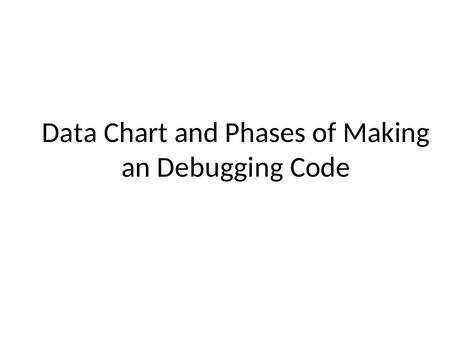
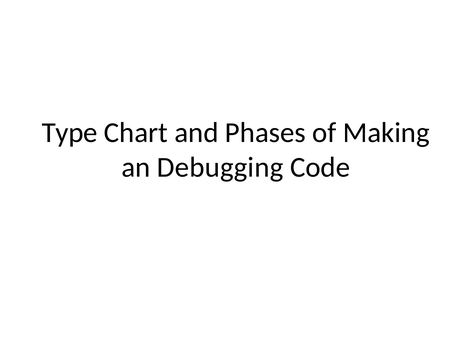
Data: Data -> Type (70, 133)
